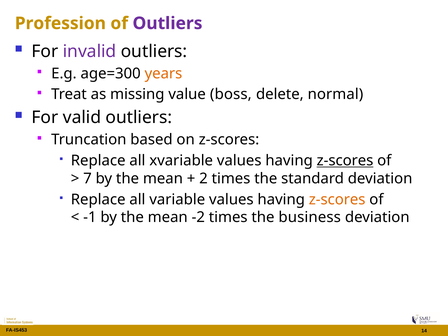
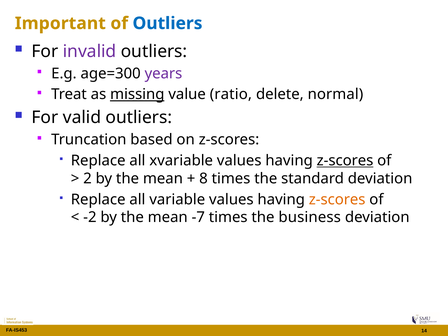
Profession: Profession -> Important (60, 23)
Outliers colour: purple -> blue (167, 23)
years colour: orange -> purple (163, 73)
missing underline: none -> present (137, 94)
boss: boss -> ratio (231, 94)
7: 7 -> 2 (87, 179)
2: 2 -> 8 (203, 179)
-1: -1 -> -2 (90, 217)
-2: -2 -> -7 (198, 217)
